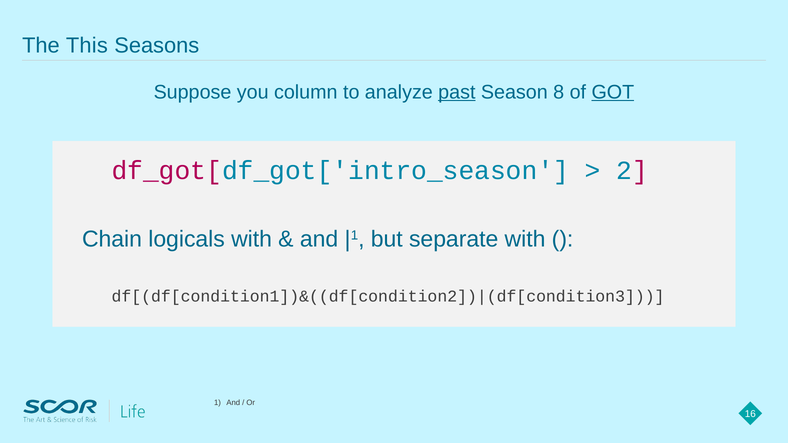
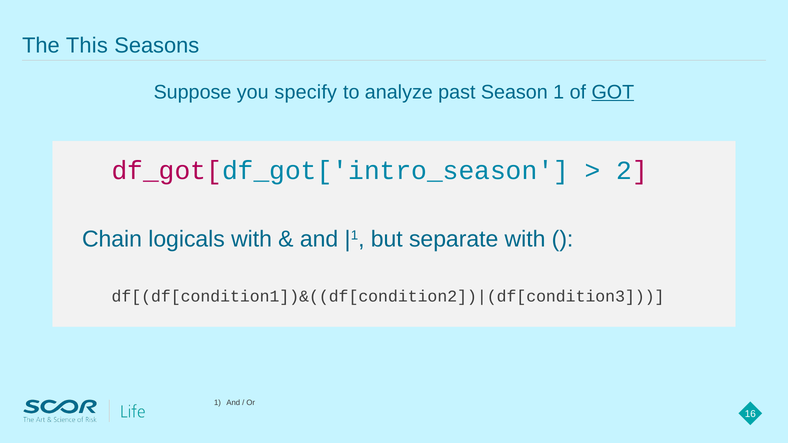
column: column -> specify (306, 92)
past underline: present -> none (457, 92)
Season 8: 8 -> 1 (559, 92)
